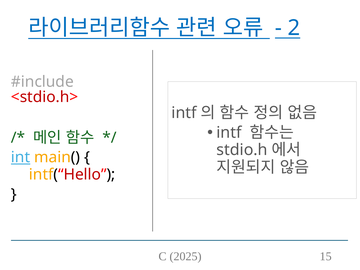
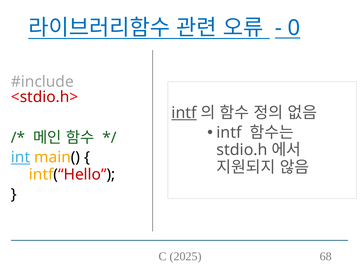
2: 2 -> 0 (294, 28)
intf underline: none -> present (184, 113)
15: 15 -> 68 (326, 256)
